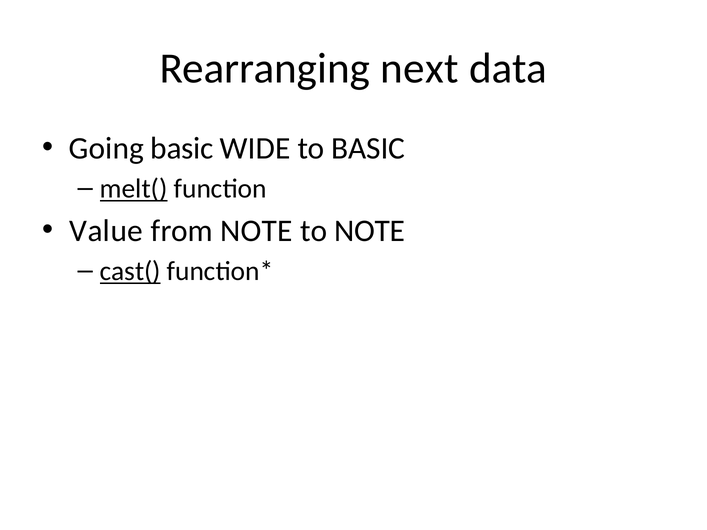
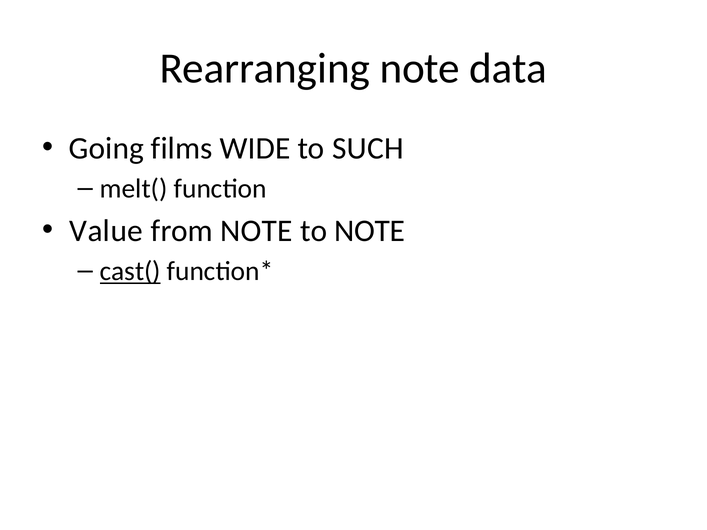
Rearranging next: next -> note (420, 68)
Going basic: basic -> films (182, 148)
to BASIC: BASIC -> SUCH (368, 148)
melt( underline: present -> none (134, 189)
